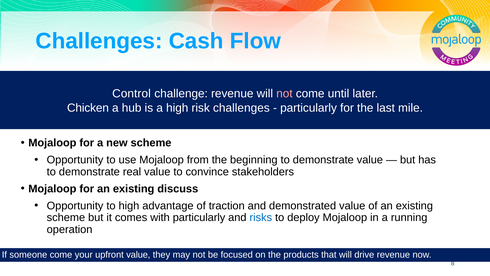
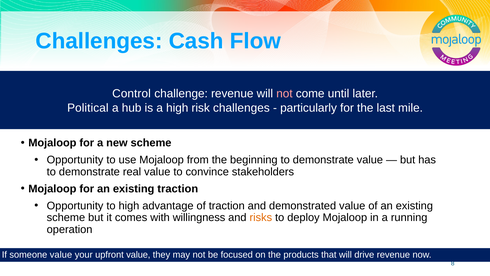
Chicken: Chicken -> Political (88, 108)
existing discuss: discuss -> traction (178, 189)
with particularly: particularly -> willingness (199, 217)
risks colour: blue -> orange (261, 217)
someone come: come -> value (61, 255)
